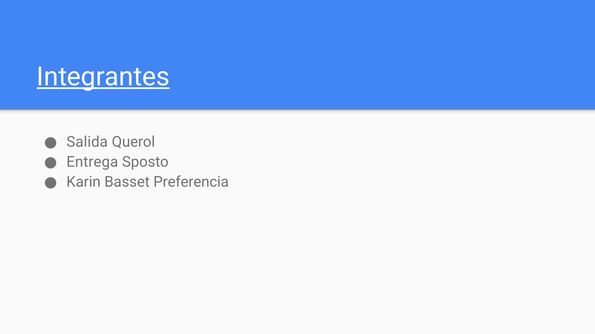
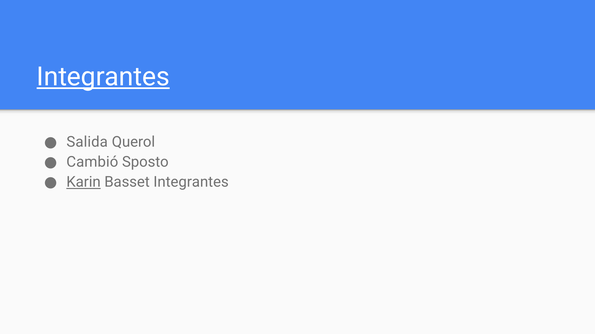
Entrega: Entrega -> Cambió (92, 162)
Karin underline: none -> present (84, 182)
Basset Preferencia: Preferencia -> Integrantes (191, 182)
